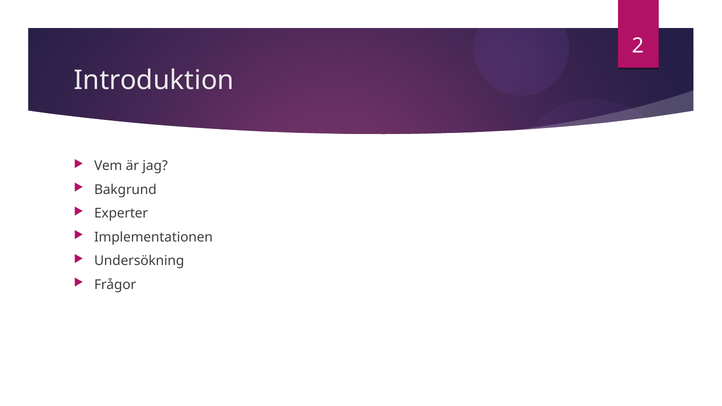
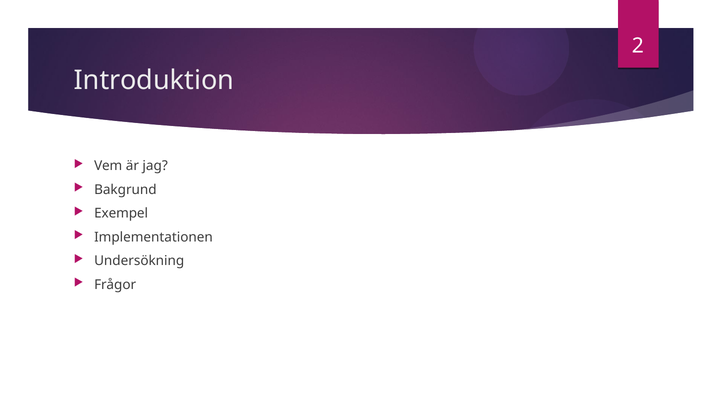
Experter: Experter -> Exempel (121, 213)
